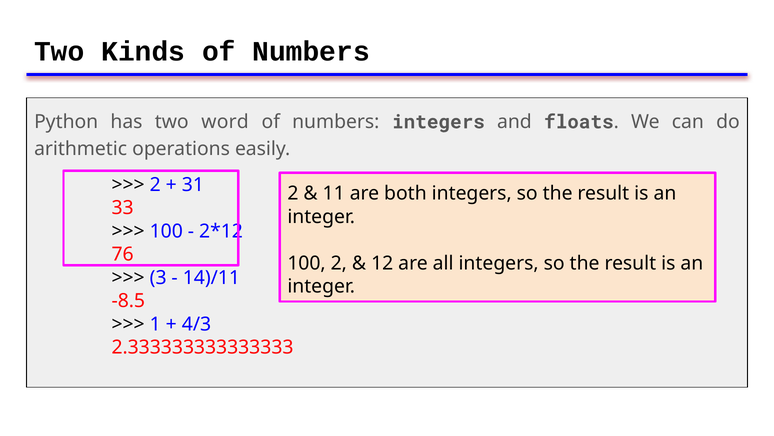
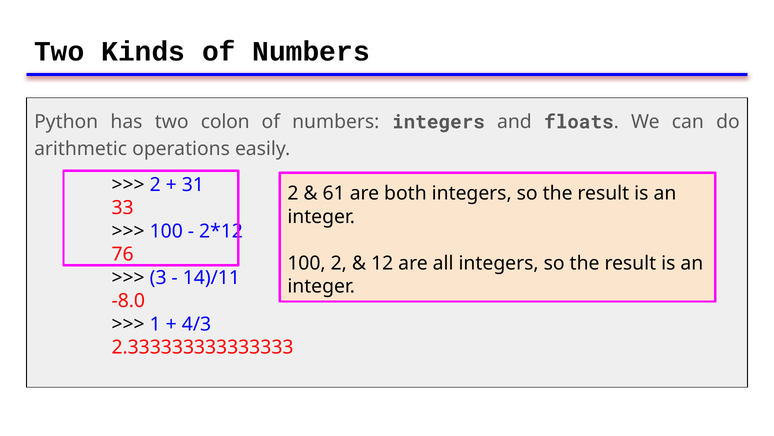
word: word -> colon (225, 122)
11: 11 -> 61 (334, 193)
-8.5: -8.5 -> -8.0 (128, 301)
